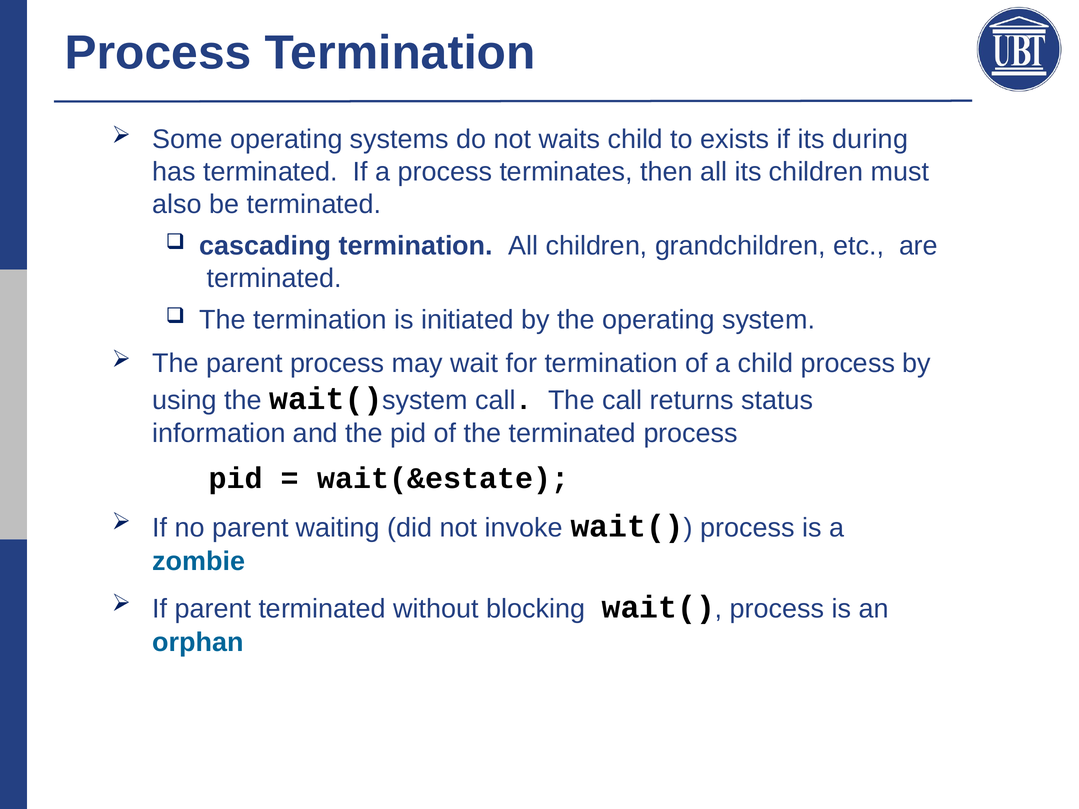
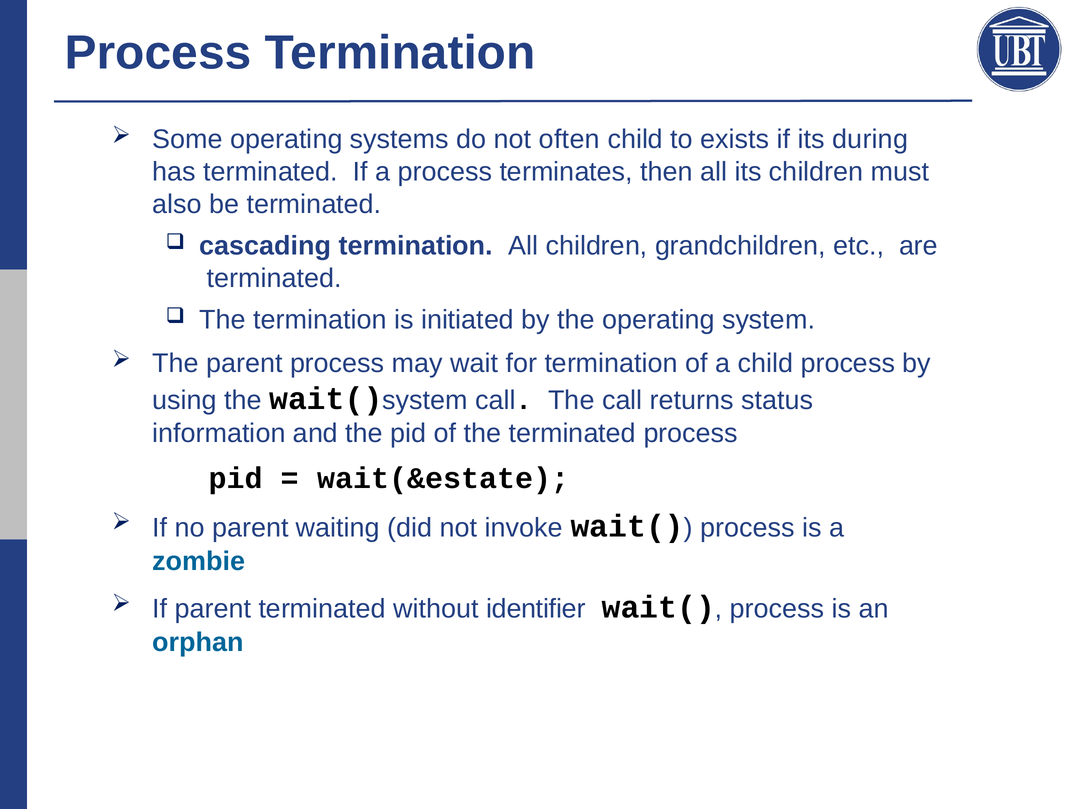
waits: waits -> often (569, 139)
blocking: blocking -> identifier (536, 609)
